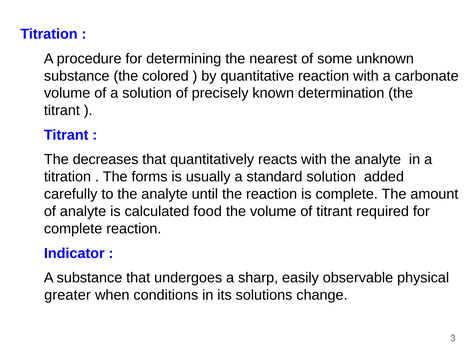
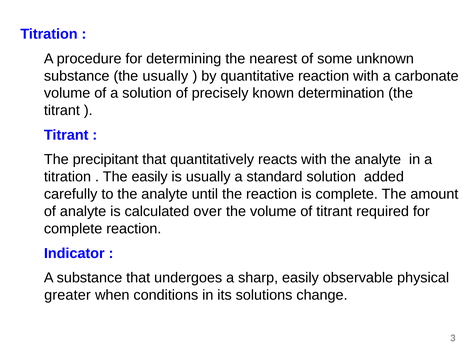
the colored: colored -> usually (165, 76)
decreases: decreases -> precipitant (106, 160)
The forms: forms -> easily (150, 177)
food: food -> over (208, 211)
